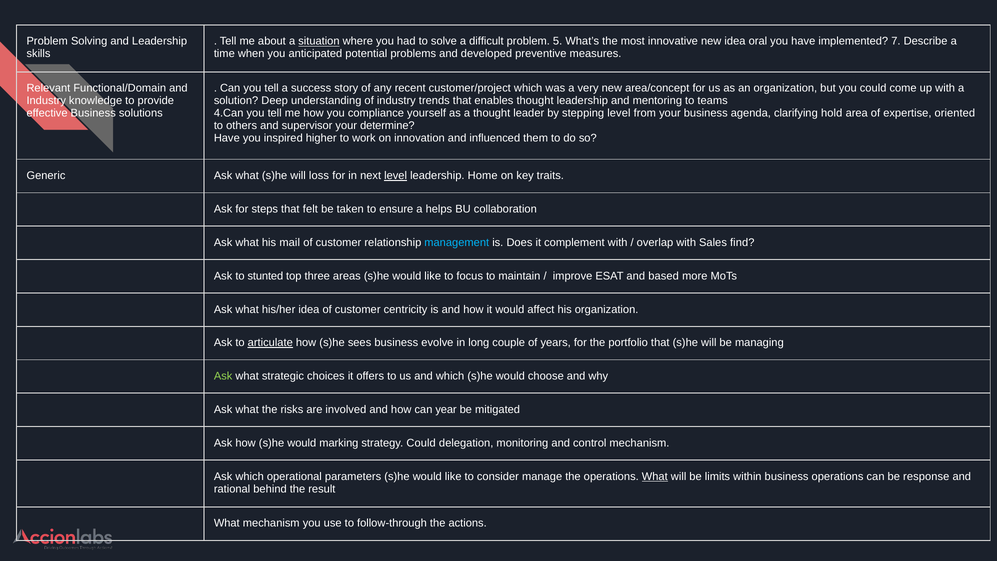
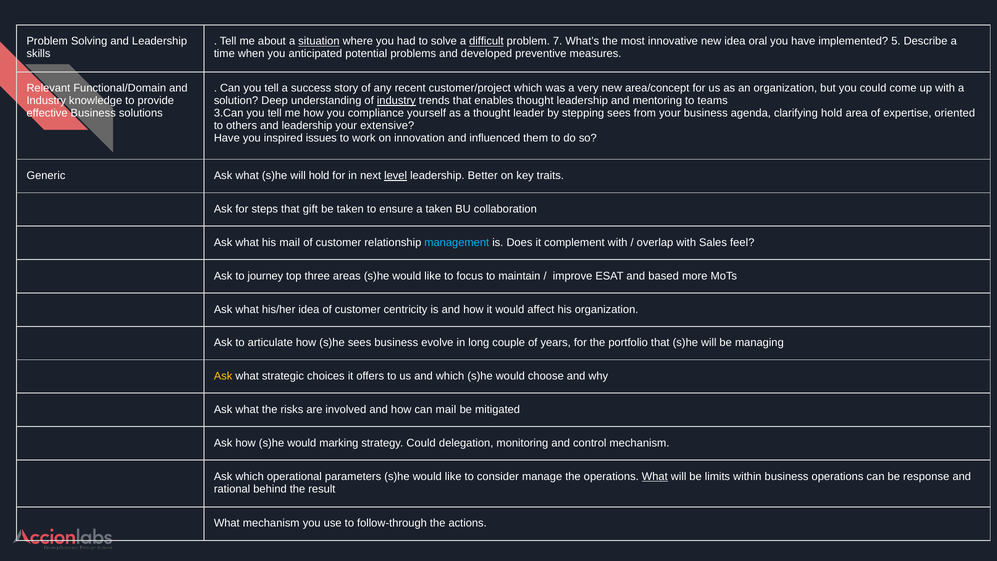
difficult underline: none -> present (486, 41)
5: 5 -> 7 (558, 41)
7: 7 -> 5 (896, 41)
industry underline: none -> present (396, 101)
4.Can: 4.Can -> 3.Can (229, 113)
stepping level: level -> sees (619, 113)
others and supervisor: supervisor -> leadership (307, 126)
determine: determine -> extensive (387, 126)
higher: higher -> issues (321, 138)
will loss: loss -> hold (319, 176)
Home: Home -> Better (483, 176)
felt: felt -> gift (310, 209)
a helps: helps -> taken (439, 209)
find: find -> feel (742, 242)
stunted: stunted -> journey (265, 276)
articulate underline: present -> none (270, 343)
Ask colour: light green -> yellow (223, 376)
can year: year -> mail (446, 409)
